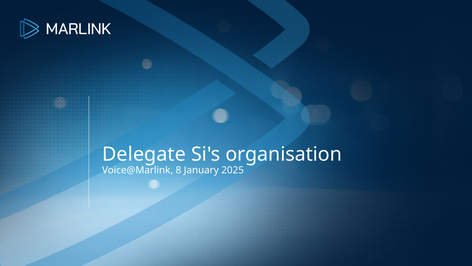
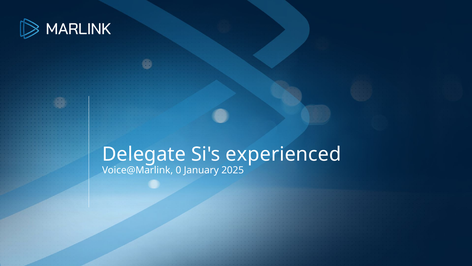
organisation: organisation -> experienced (283, 154)
8: 8 -> 0 (178, 170)
